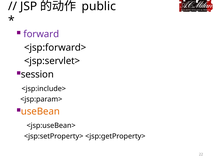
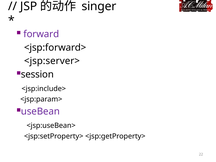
public: public -> singer (99, 6)
<jsp:servlet>: <jsp:servlet> -> <jsp:server> (52, 61)
useBean colour: orange -> purple (40, 111)
